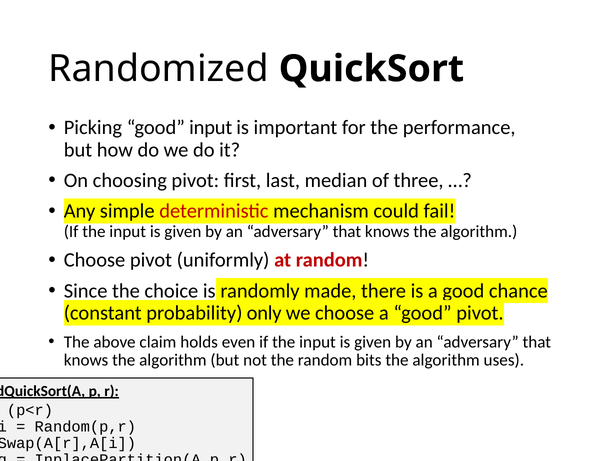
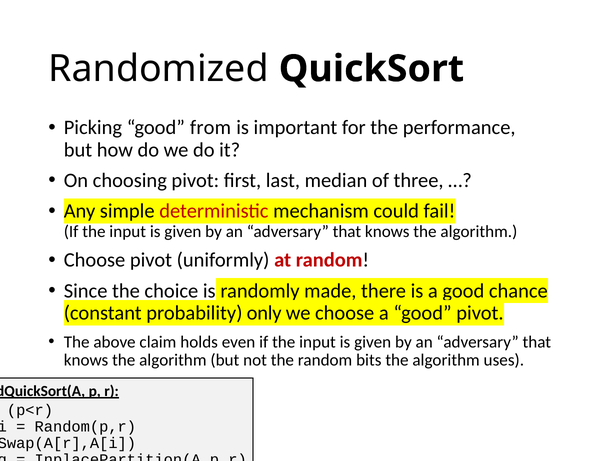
good input: input -> from (211, 128)
